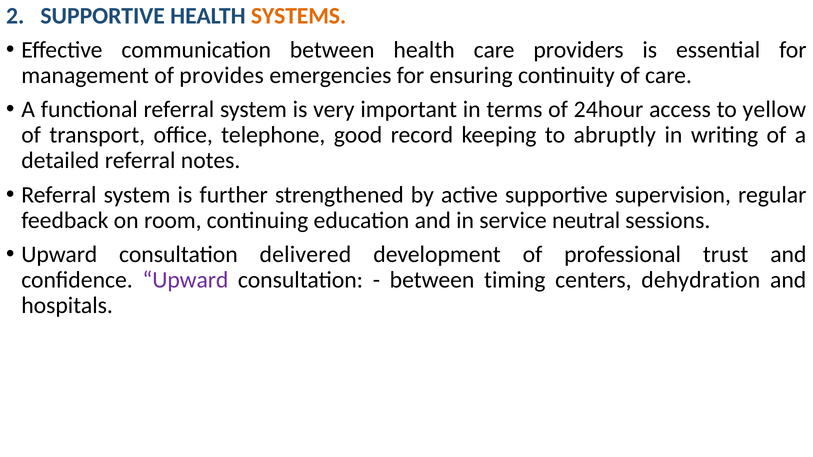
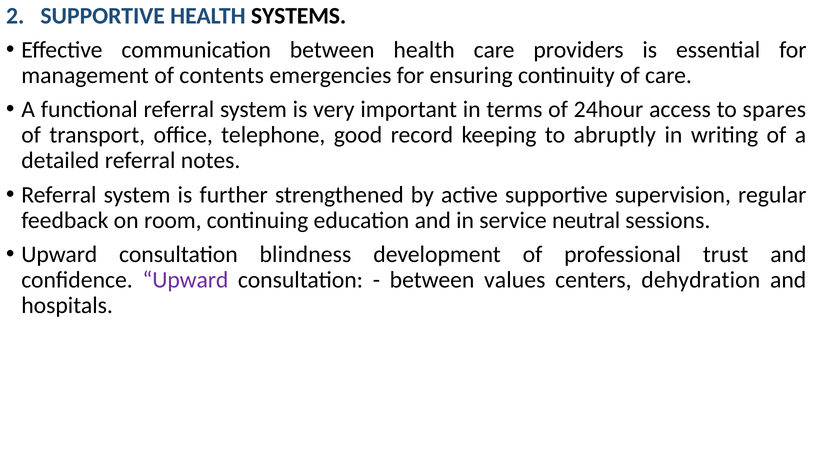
SYSTEMS colour: orange -> black (299, 16)
provides: provides -> contents (222, 75)
yellow: yellow -> spares (774, 110)
delivered: delivered -> blindness (305, 255)
timing: timing -> values (515, 280)
